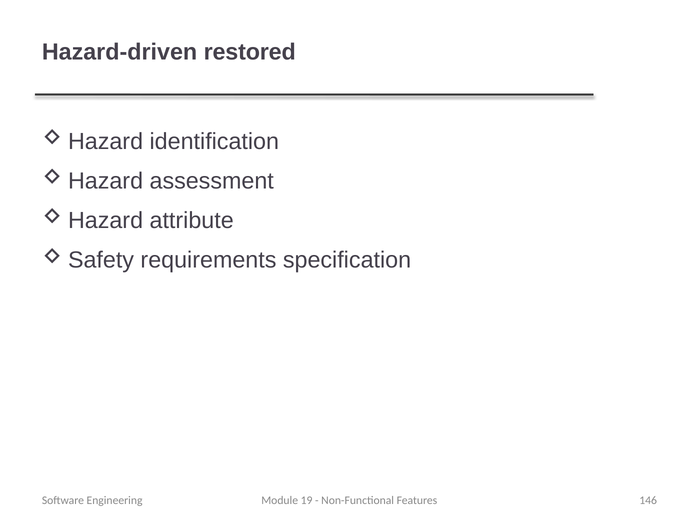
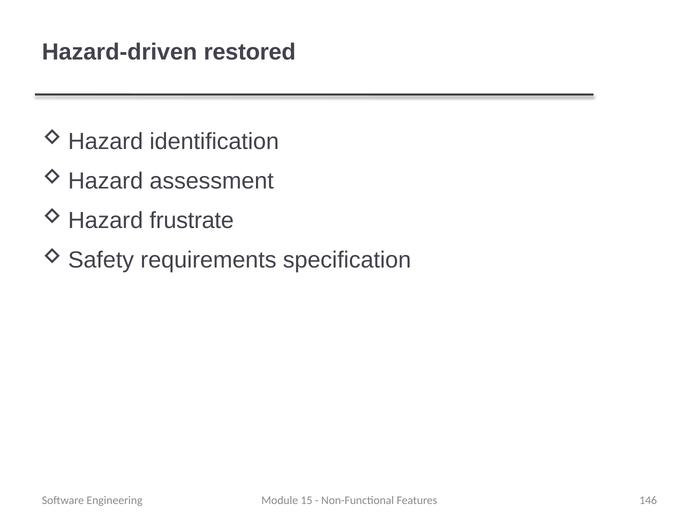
attribute: attribute -> frustrate (192, 221)
19: 19 -> 15 (307, 501)
